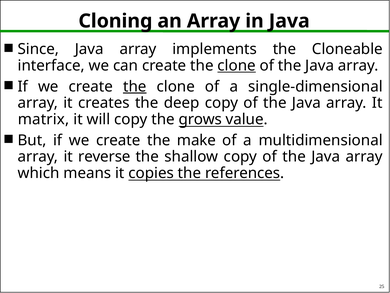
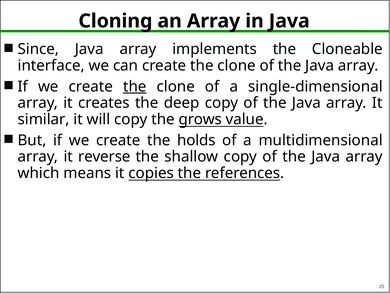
clone underline: present -> none (237, 65)
matrix: matrix -> similar (44, 119)
make: make -> holds (196, 140)
